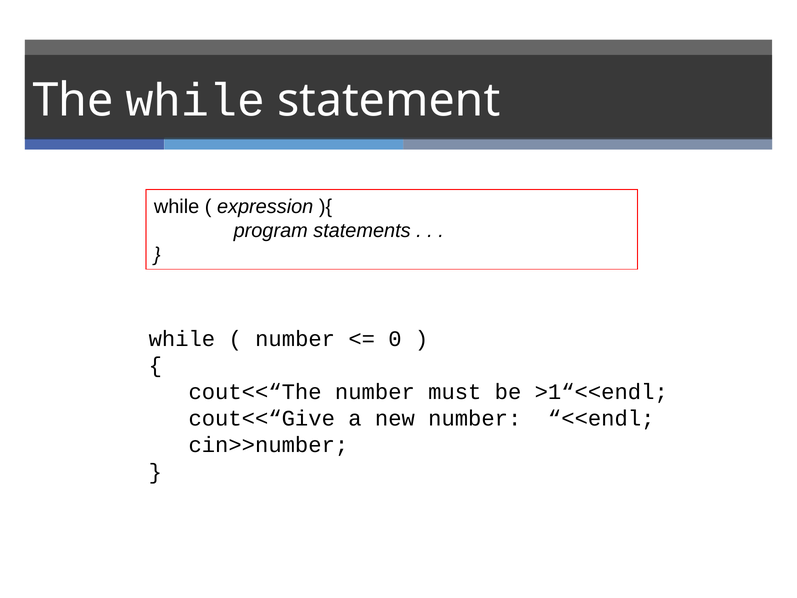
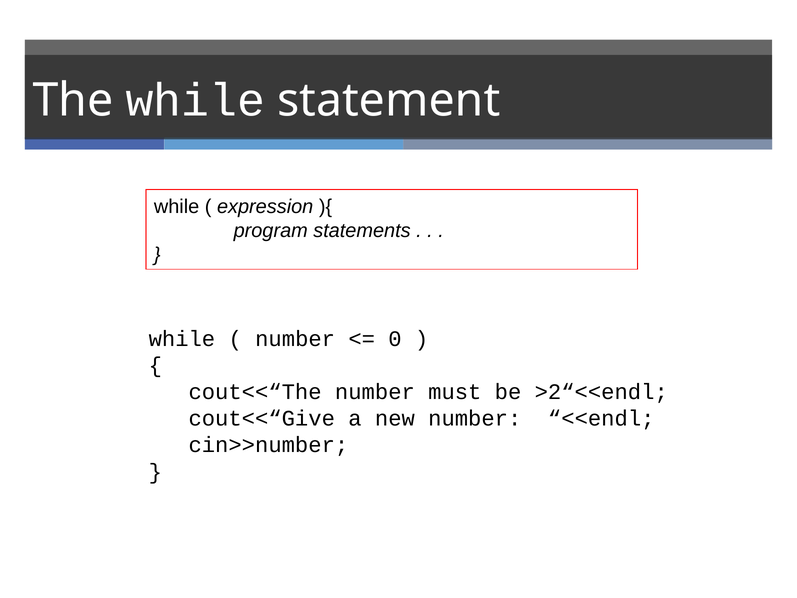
>1“<<endl: >1“<<endl -> >2“<<endl (601, 392)
